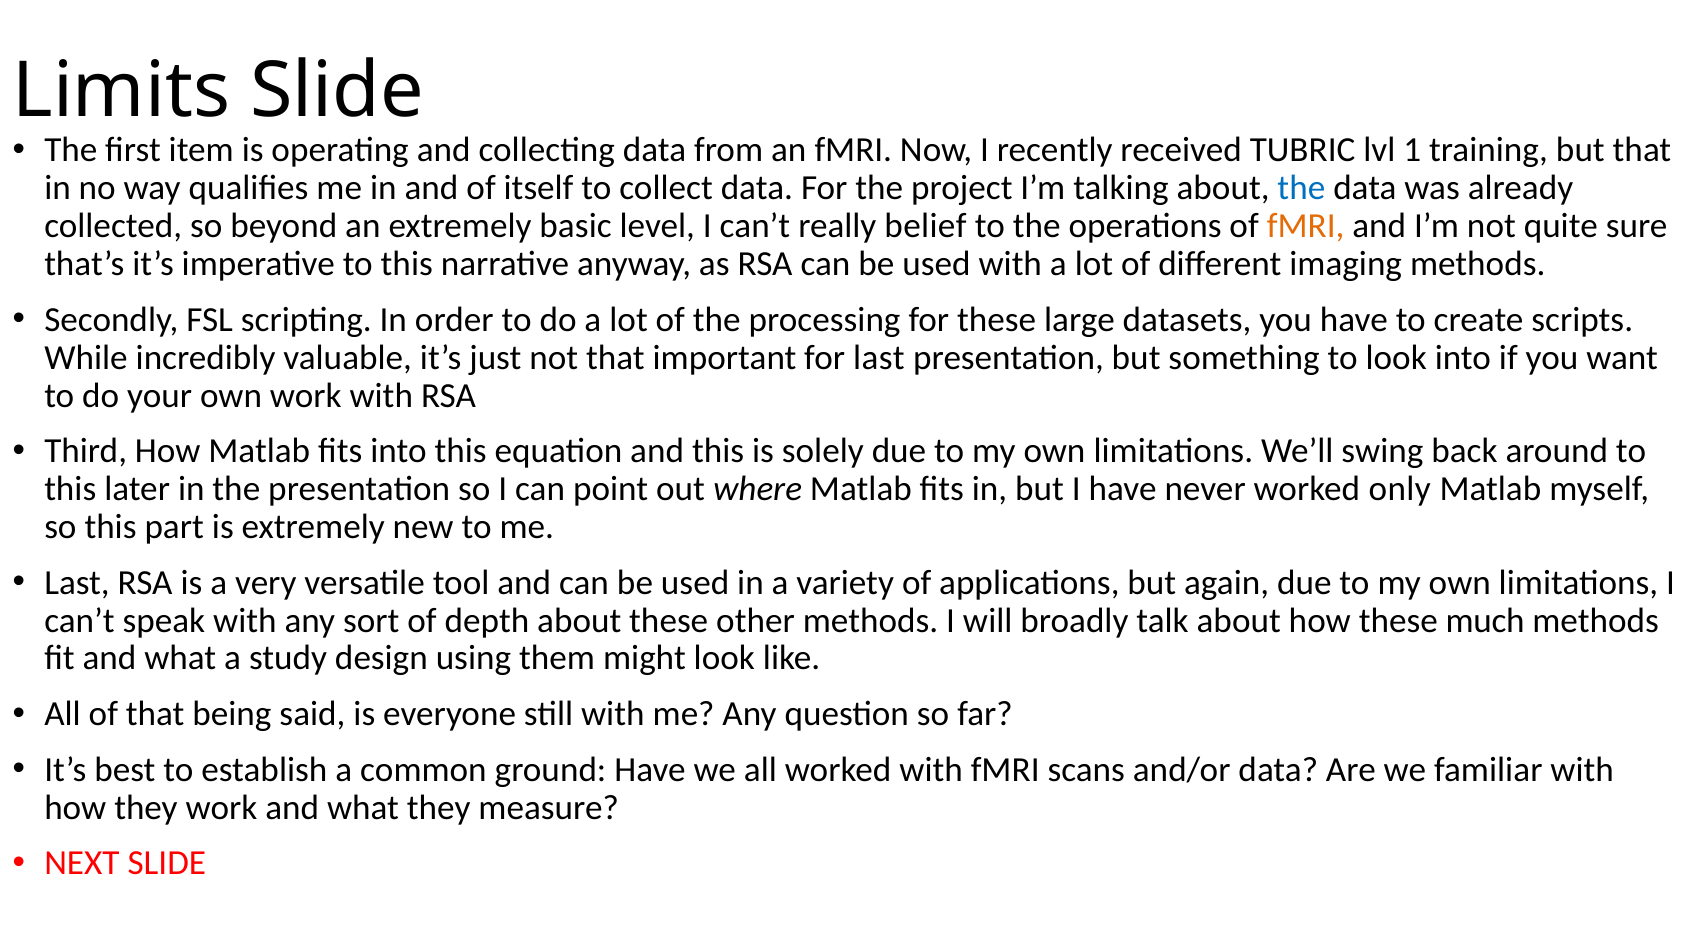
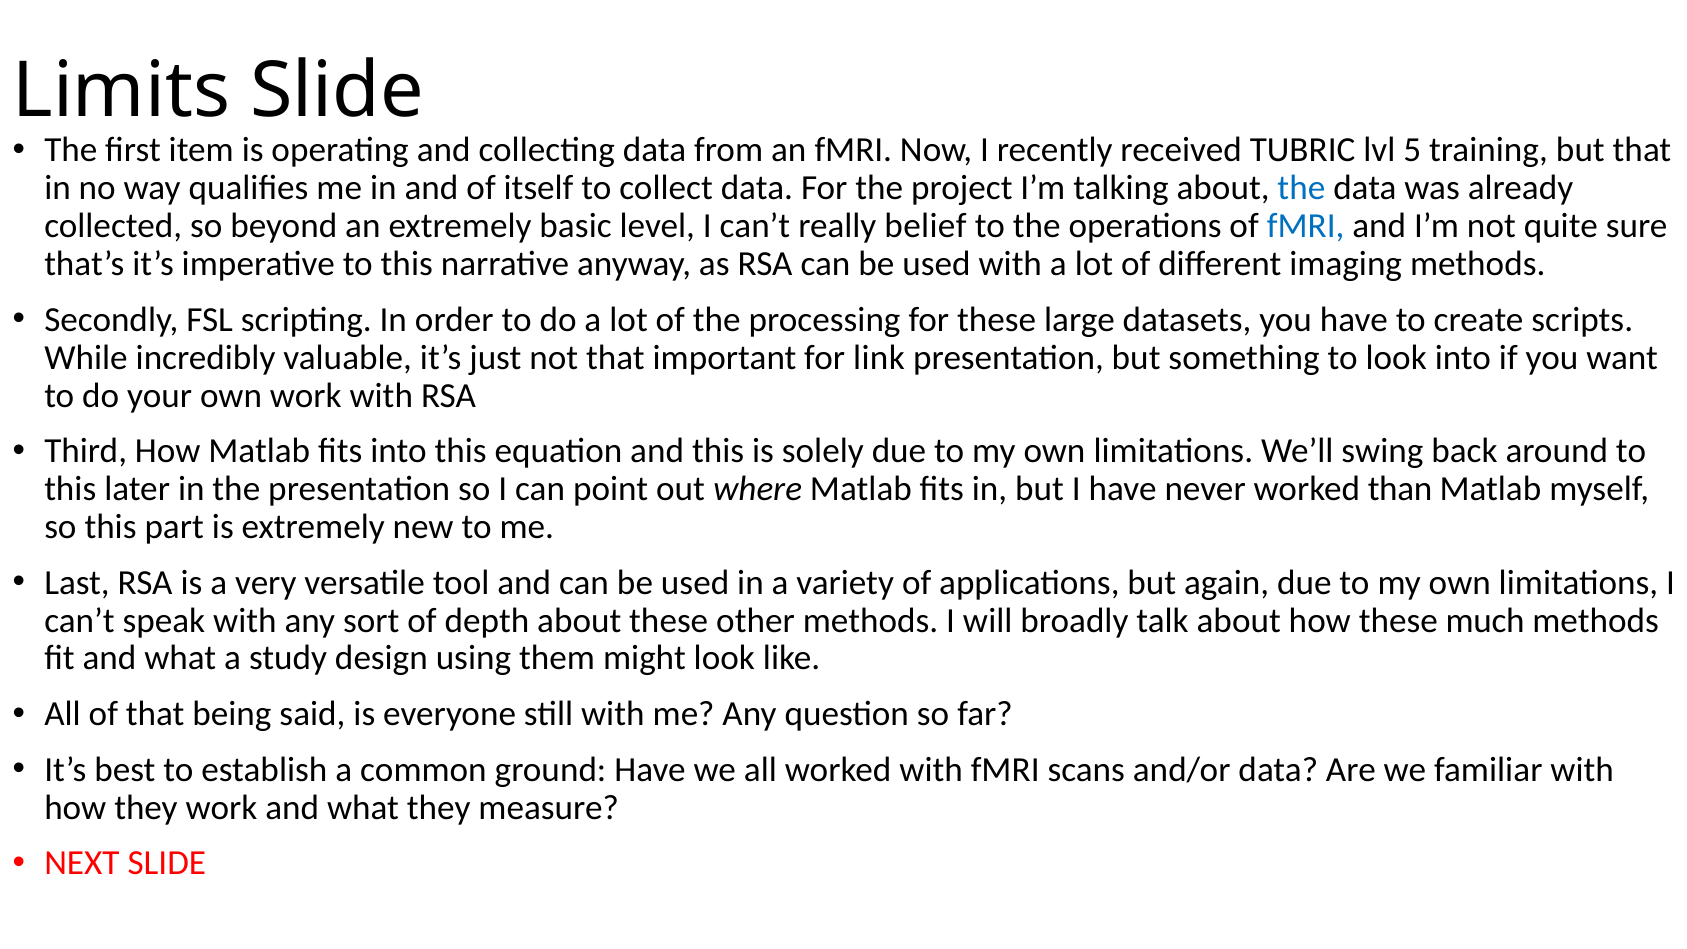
1: 1 -> 5 (1412, 150)
fMRI colour: orange -> blue (1306, 226)
for last: last -> link (879, 357)
only: only -> than (1400, 489)
